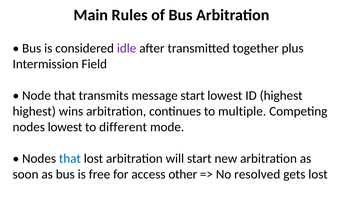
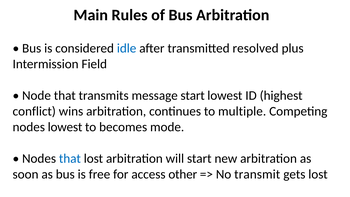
idle colour: purple -> blue (127, 48)
together: together -> resolved (256, 48)
highest: highest -> conflict (34, 111)
different: different -> becomes (123, 127)
resolved: resolved -> transmit (257, 174)
